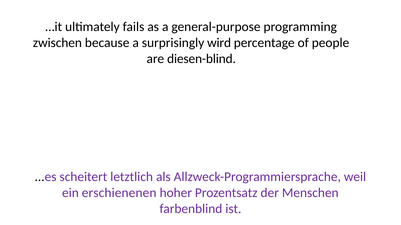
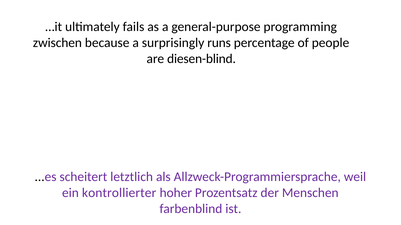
wird: wird -> runs (219, 43)
erschienenen: erschienenen -> kontrollierter (119, 193)
